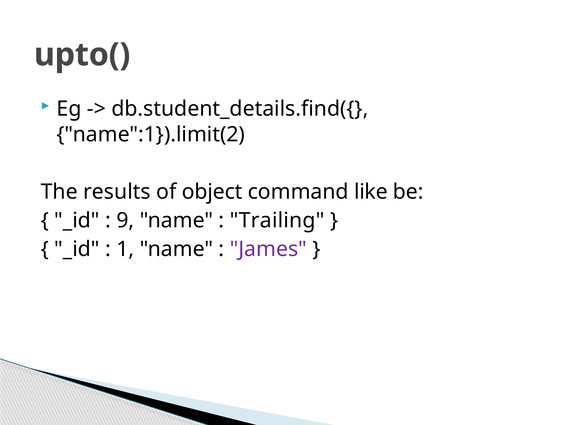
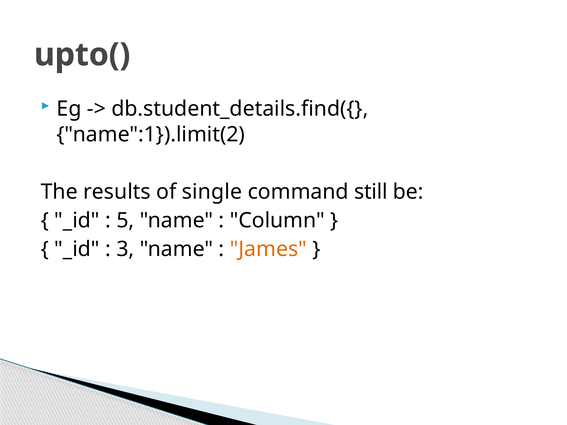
object: object -> single (212, 192)
like: like -> still (371, 192)
9: 9 -> 5 (125, 220)
Trailing: Trailing -> Column (277, 220)
1: 1 -> 3 (125, 249)
James colour: purple -> orange (268, 249)
